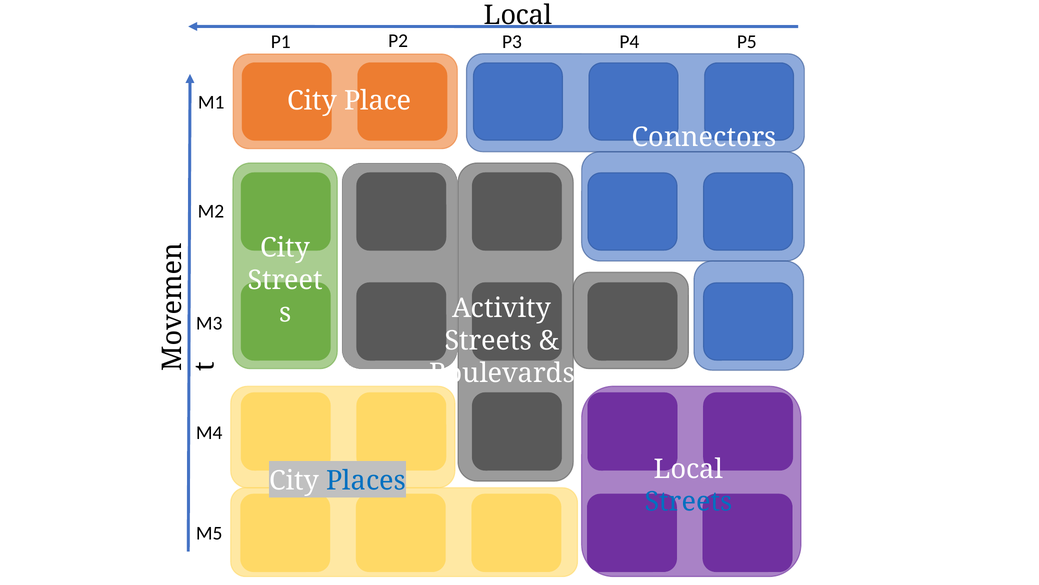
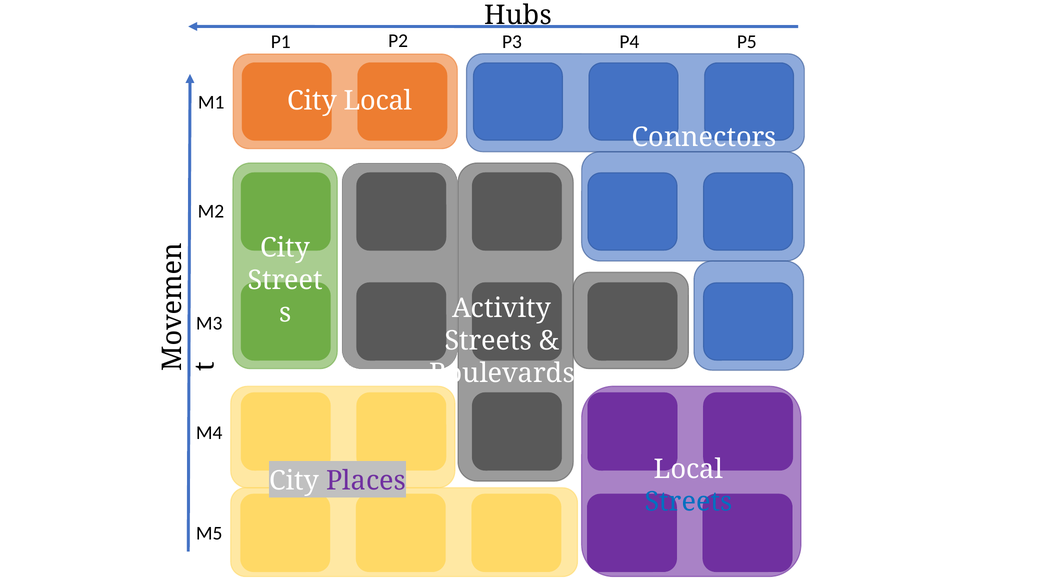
Local: Local -> Hubs (518, 15)
City Place: Place -> Local (378, 101)
Places colour: blue -> purple (366, 480)
